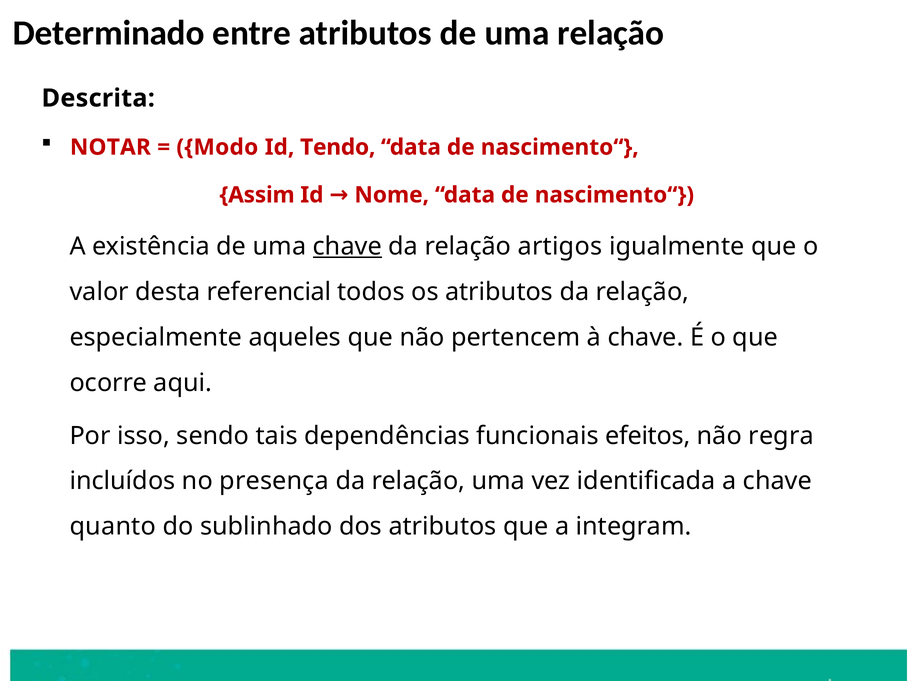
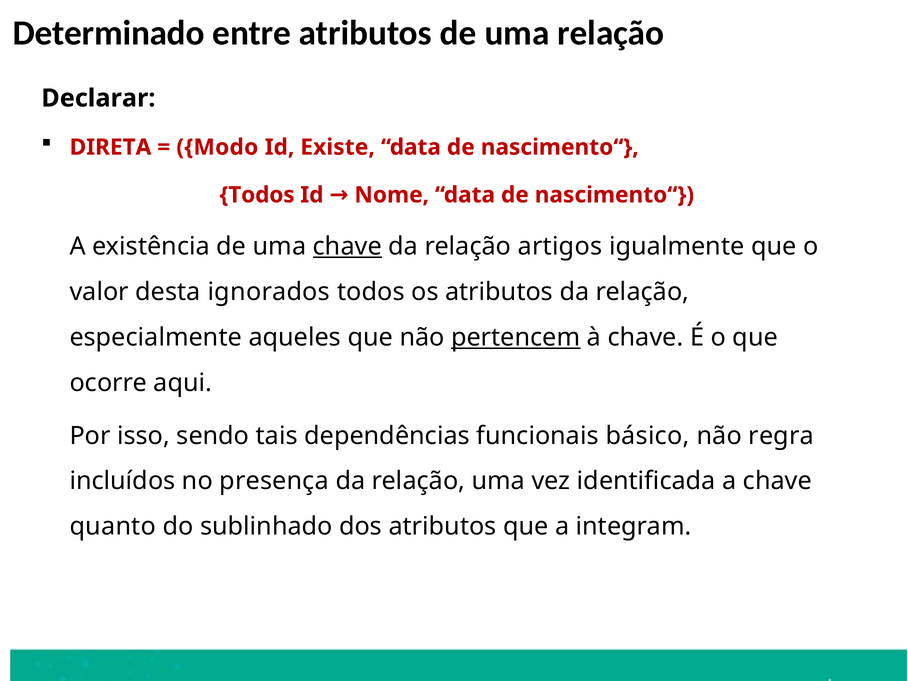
Descrita: Descrita -> Declarar (98, 98)
NOTAR: NOTAR -> DIRETA (110, 147)
Tendo: Tendo -> Existe (338, 147)
Assim: Assim -> Todos (257, 195)
referencial: referencial -> ignorados (269, 292)
pertencem underline: none -> present (516, 337)
efeitos: efeitos -> básico (648, 436)
